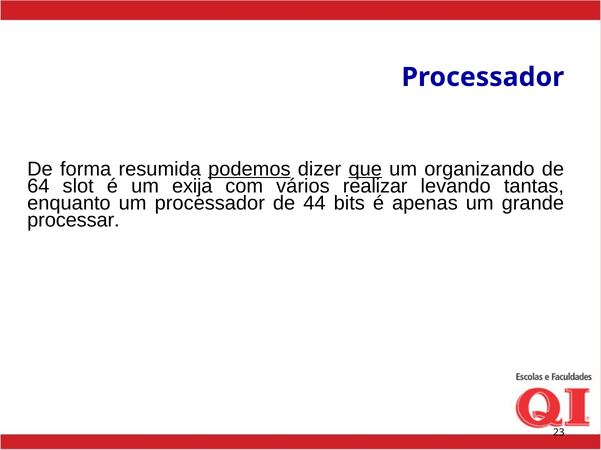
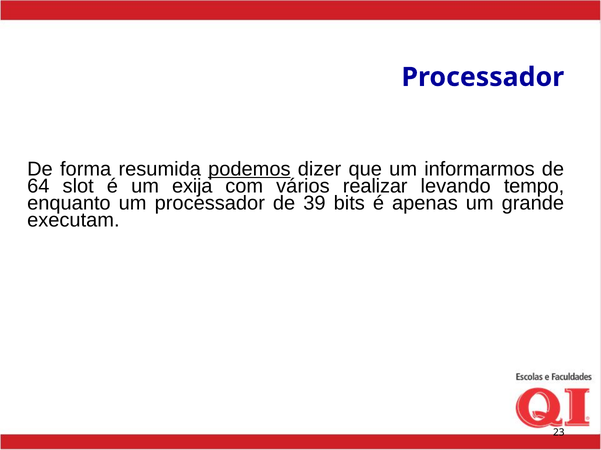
que underline: present -> none (365, 169)
organizando: organizando -> informarmos (479, 169)
tantas: tantas -> tempo (534, 186)
44: 44 -> 39 (314, 203)
processar: processar -> executam (73, 220)
